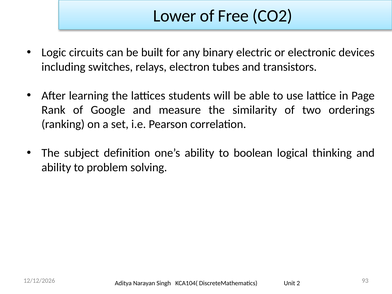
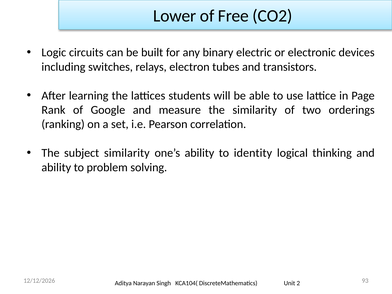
subject definition: definition -> similarity (127, 153)
boolean: boolean -> identity (253, 153)
